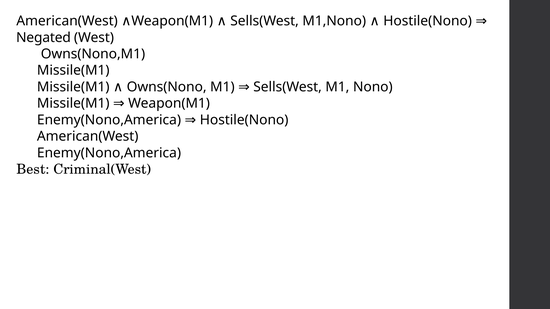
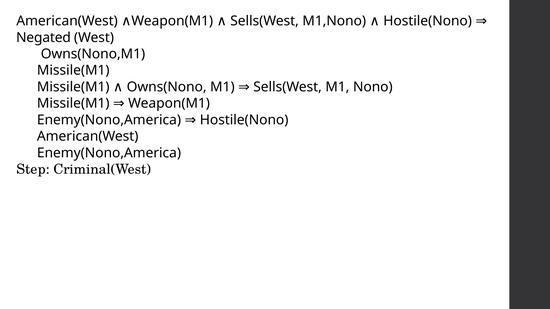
Best: Best -> Step (33, 170)
